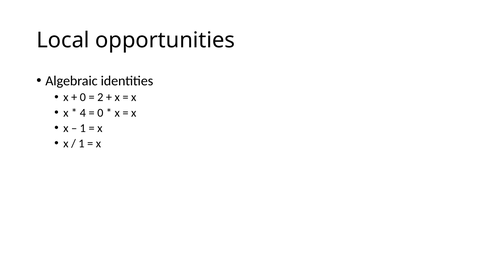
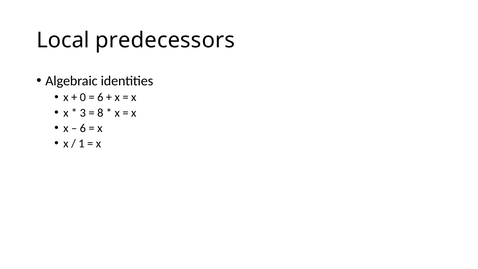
opportunities: opportunities -> predecessors (165, 40)
2: 2 -> 6 (100, 97)
4: 4 -> 3 (83, 113)
0: 0 -> 8 (100, 113)
1: 1 -> 6 (83, 128)
